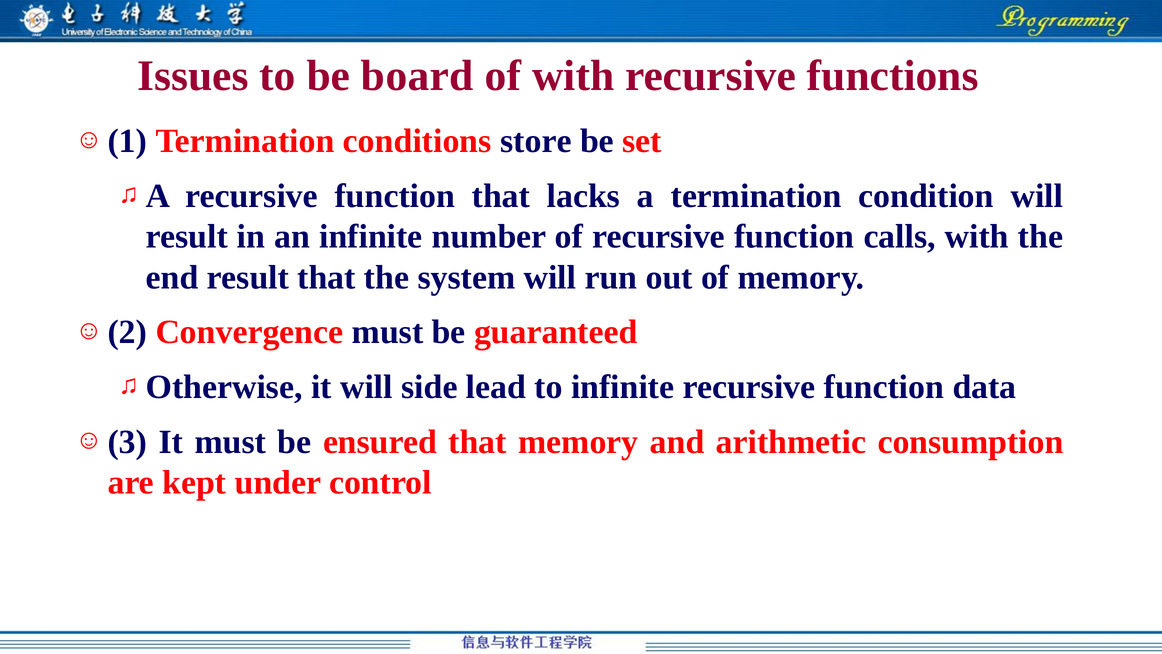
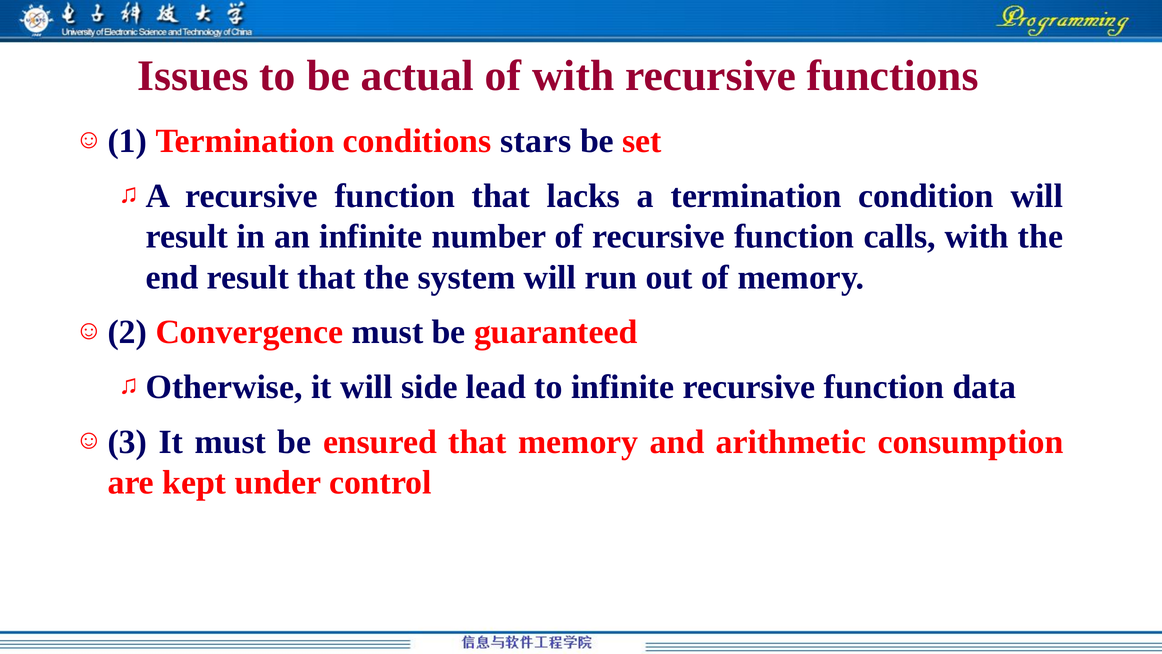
board: board -> actual (418, 76)
store: store -> stars (536, 141)
